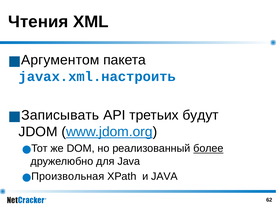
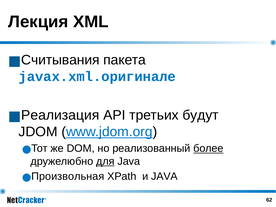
Чтения: Чтения -> Лекция (38, 22)
Аргументом: Аргументом -> Считывания (60, 60)
javax.xml.настроить: javax.xml.настроить -> javax.xml.оригинале (97, 77)
Записывать: Записывать -> Реализация (60, 115)
для underline: none -> present (105, 161)
